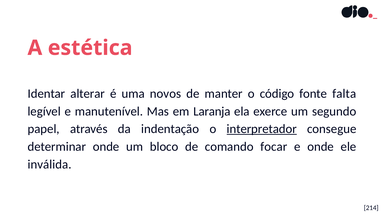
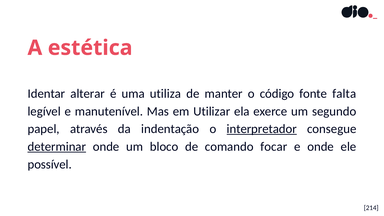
novos: novos -> utiliza (166, 94)
Laranja: Laranja -> Utilizar (212, 111)
determinar underline: none -> present (57, 147)
inválida: inválida -> possível (50, 164)
